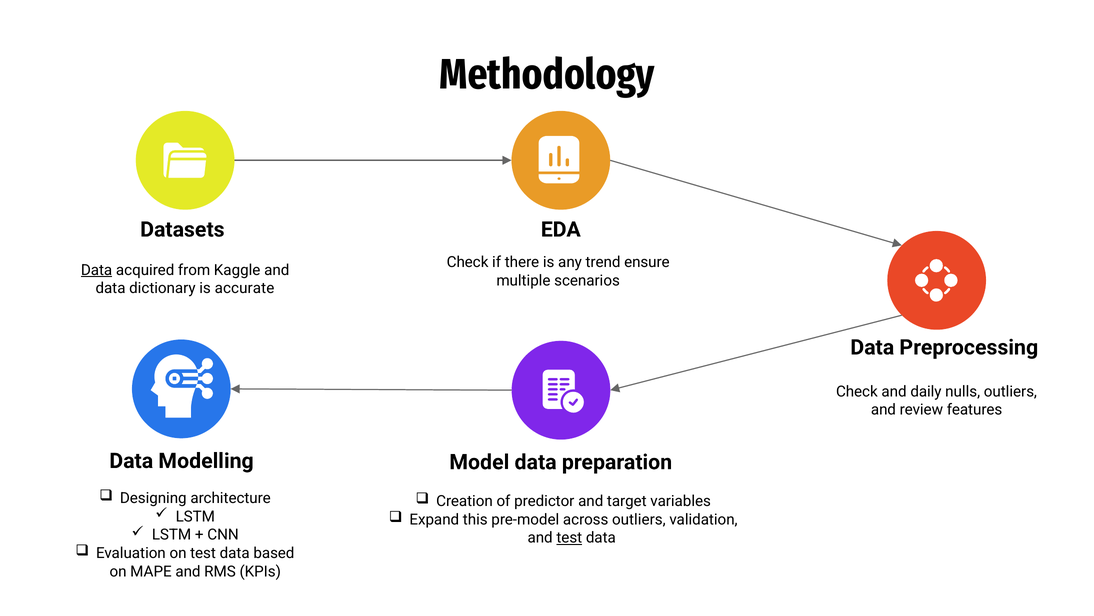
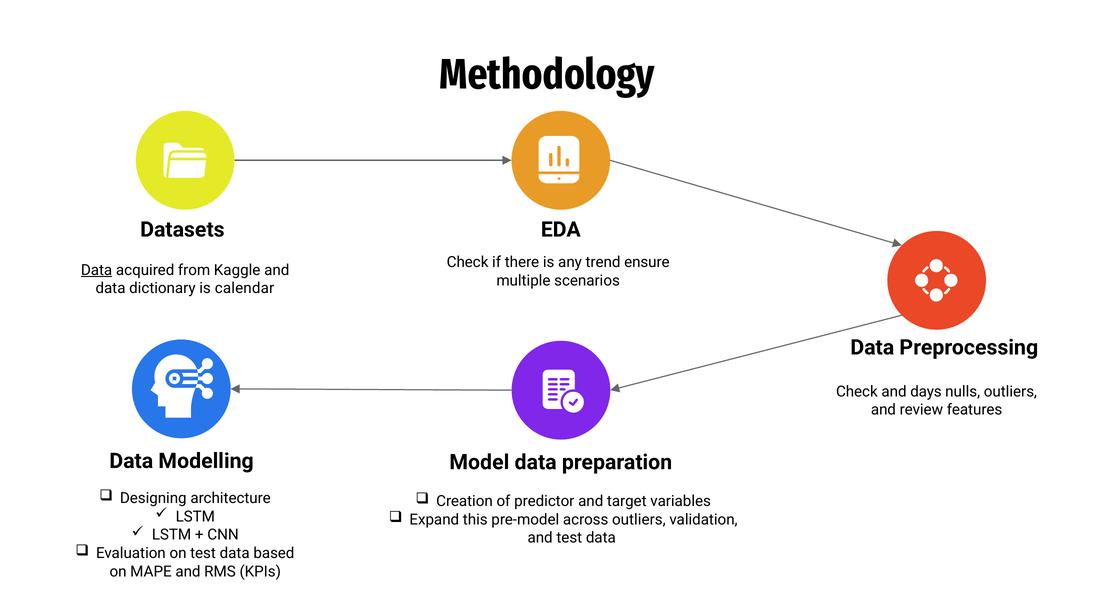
accurate: accurate -> calendar (244, 288)
daily: daily -> days (926, 391)
test underline: present -> none (569, 537)
